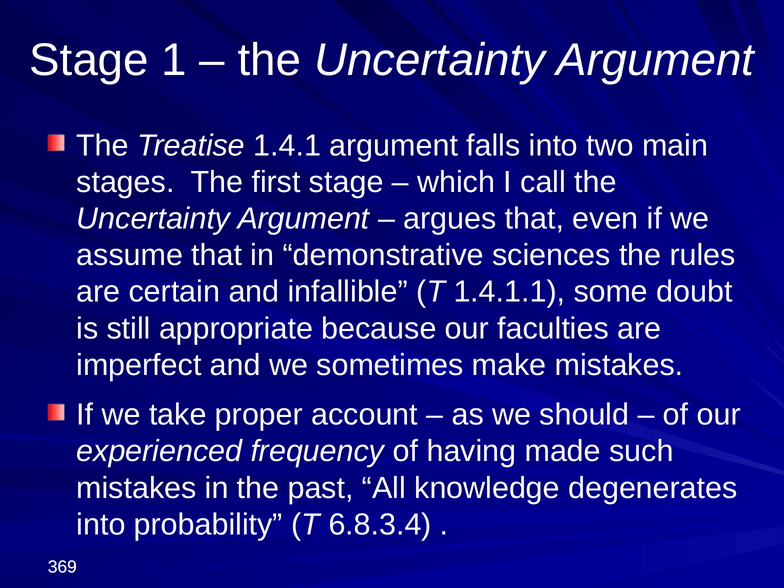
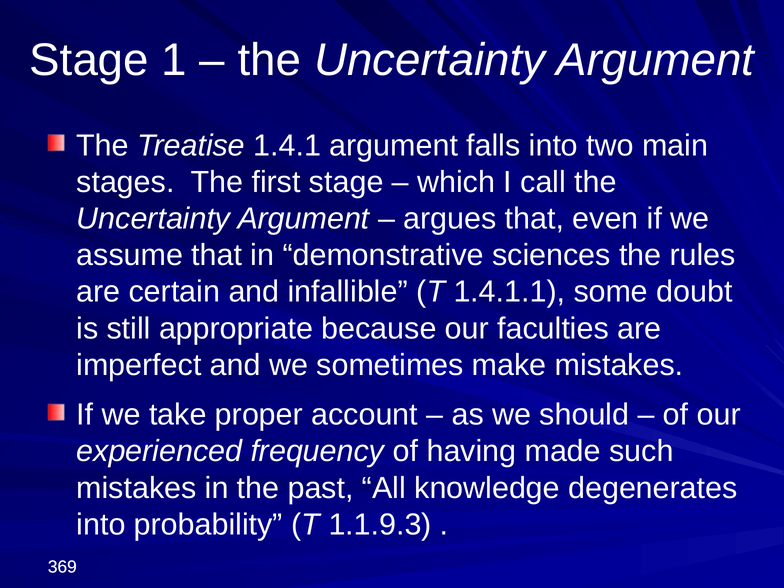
6.8.3.4: 6.8.3.4 -> 1.1.9.3 (380, 525)
